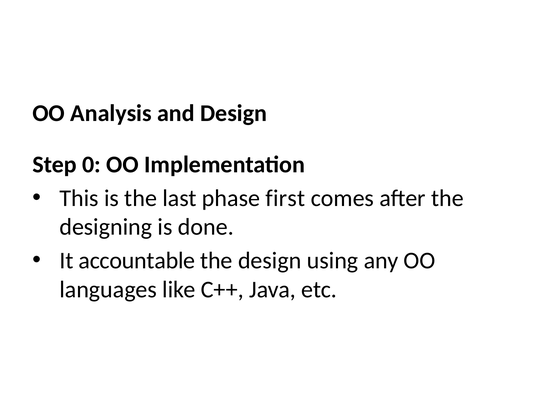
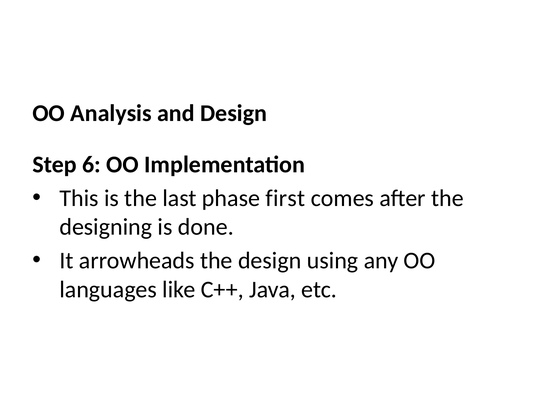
0: 0 -> 6 (92, 165)
accountable: accountable -> arrowheads (137, 261)
